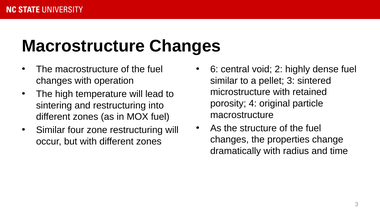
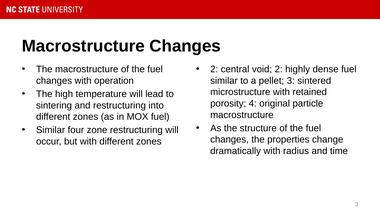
6: 6 -> 2 (214, 69)
